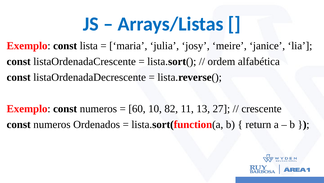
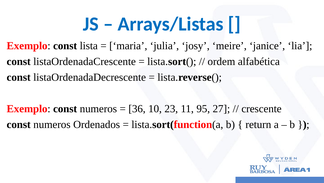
60: 60 -> 36 (137, 108)
82: 82 -> 23 (171, 108)
13: 13 -> 95 (203, 108)
